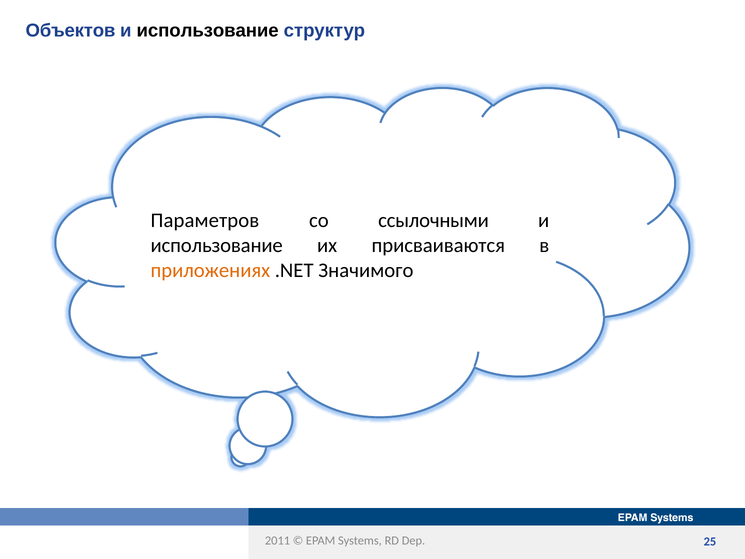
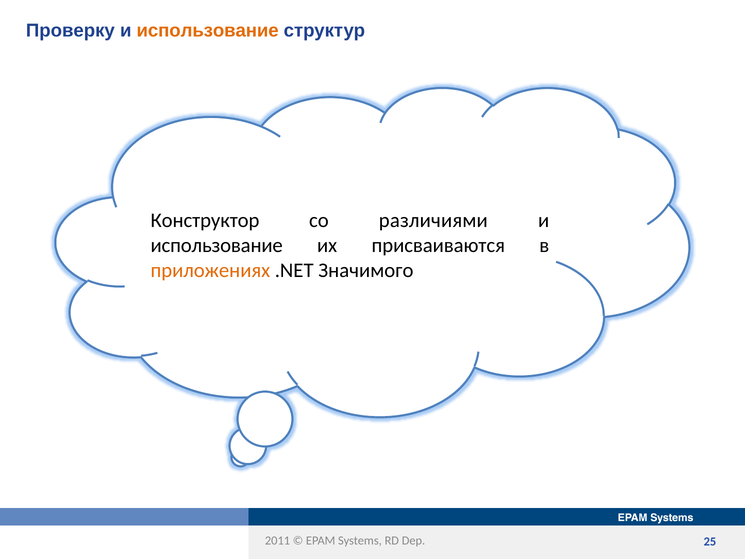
Объектов: Объектов -> Проверку (70, 31)
использование colour: black -> orange (208, 31)
Параметров: Параметров -> Конструктор (205, 220)
ссылочными: ссылочными -> различиями (433, 220)
